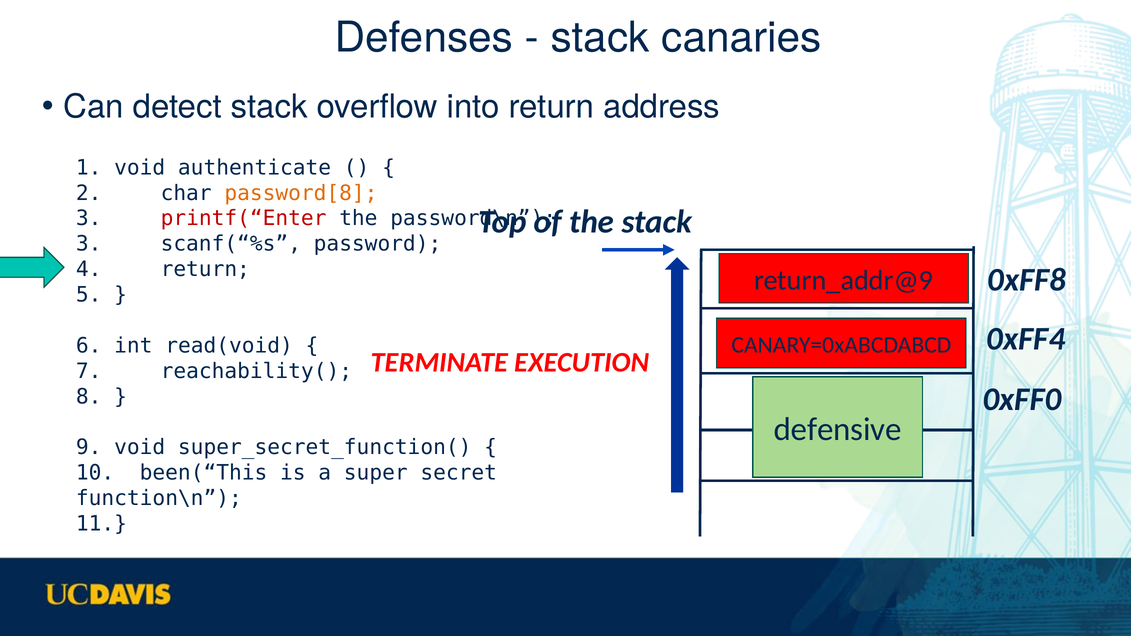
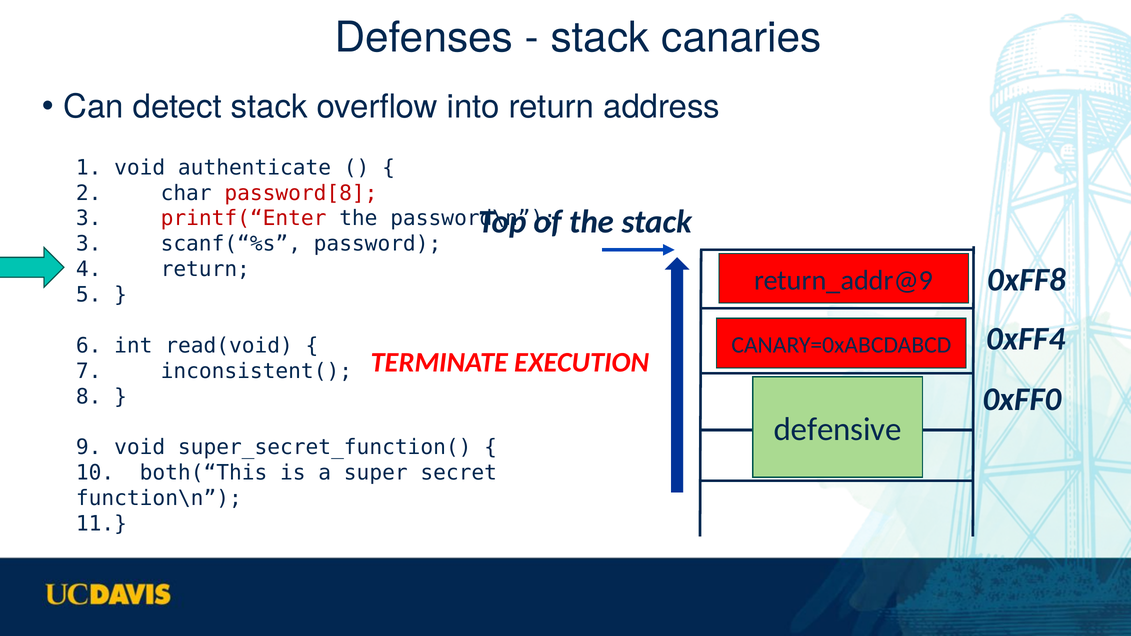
password[8 colour: orange -> red (301, 193)
reachability(: reachability( -> inconsistent( (256, 371)
been(“This: been(“This -> both(“This (204, 473)
